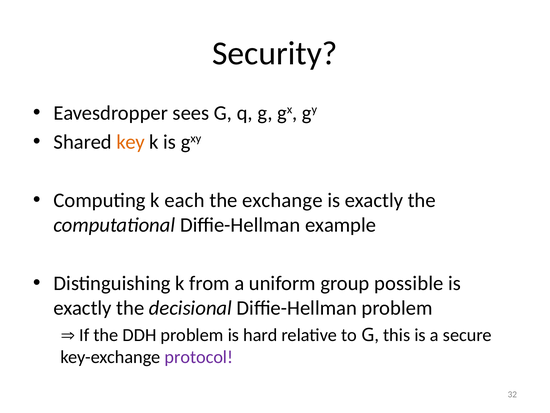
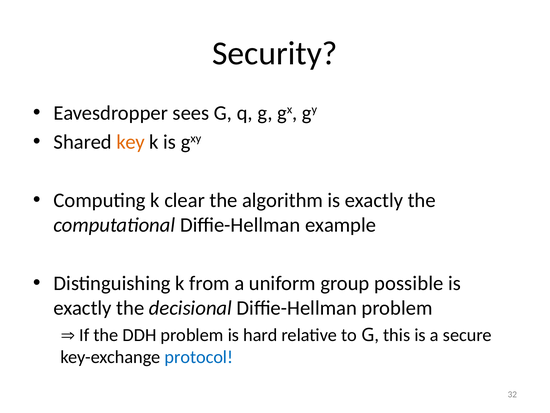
each: each -> clear (185, 200)
exchange: exchange -> algorithm (283, 200)
protocol colour: purple -> blue (199, 357)
